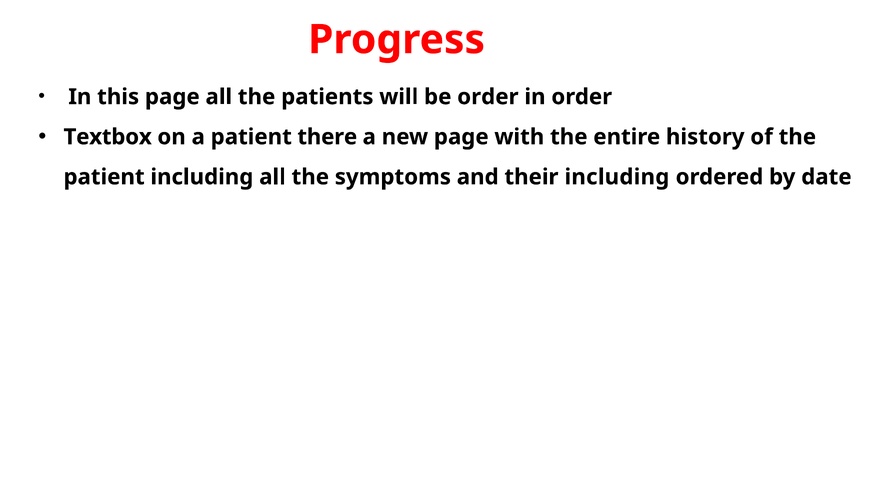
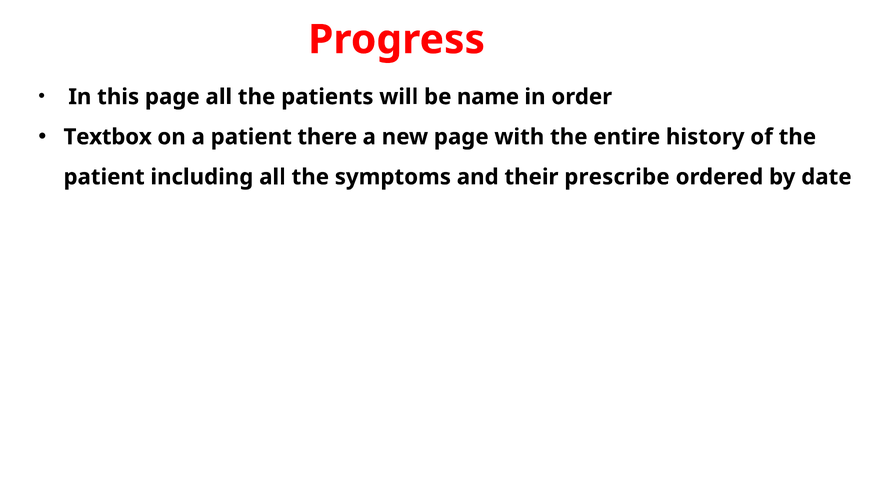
be order: order -> name (488, 97)
their including: including -> prescribe (617, 177)
